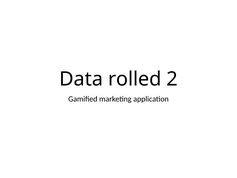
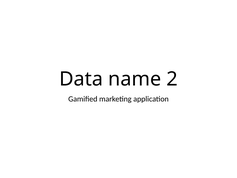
rolled: rolled -> name (135, 79)
